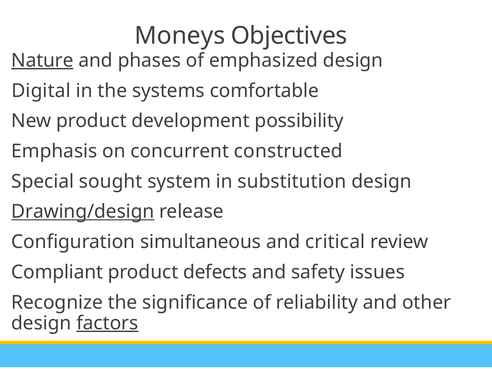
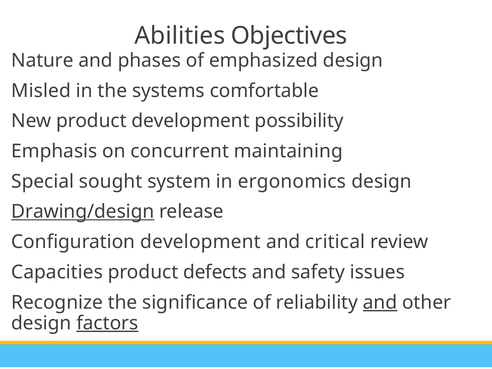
Moneys: Moneys -> Abilities (180, 36)
Nature underline: present -> none (42, 60)
Digital: Digital -> Misled (41, 91)
constructed: constructed -> maintaining (288, 151)
substitution: substitution -> ergonomics (292, 181)
Configuration simultaneous: simultaneous -> development (200, 242)
Compliant: Compliant -> Capacities (57, 272)
and underline: none -> present (380, 302)
